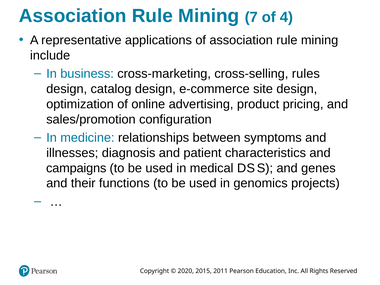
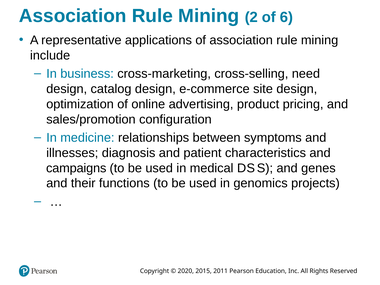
7: 7 -> 2 (251, 17)
4: 4 -> 6 (287, 17)
rules: rules -> need (306, 74)
